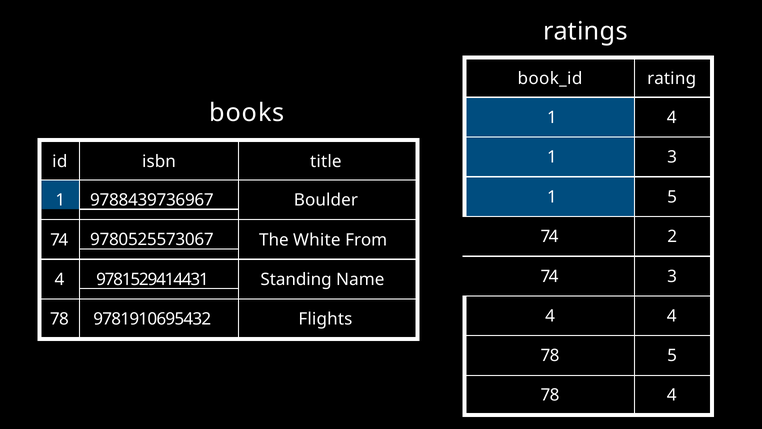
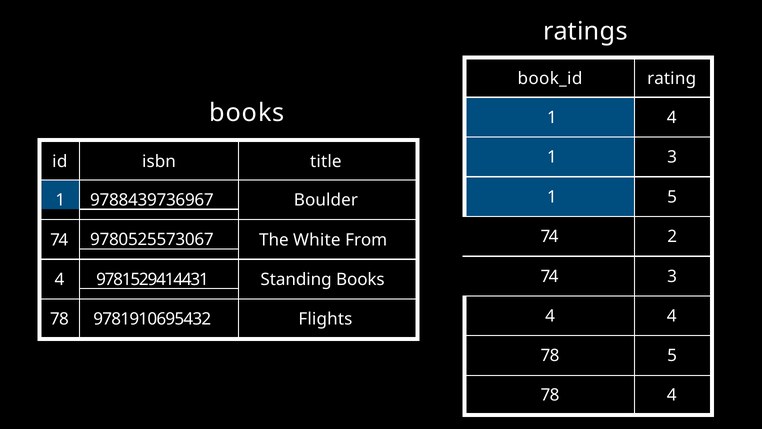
Standing Name: Name -> Books (360, 279)
